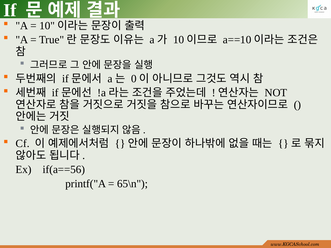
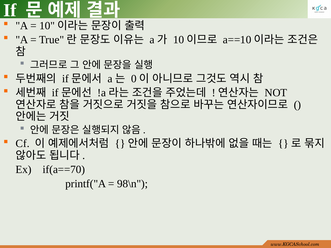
if(a==56: if(a==56 -> if(a==70 (64, 170)
65\n: 65\n -> 98\n (133, 184)
